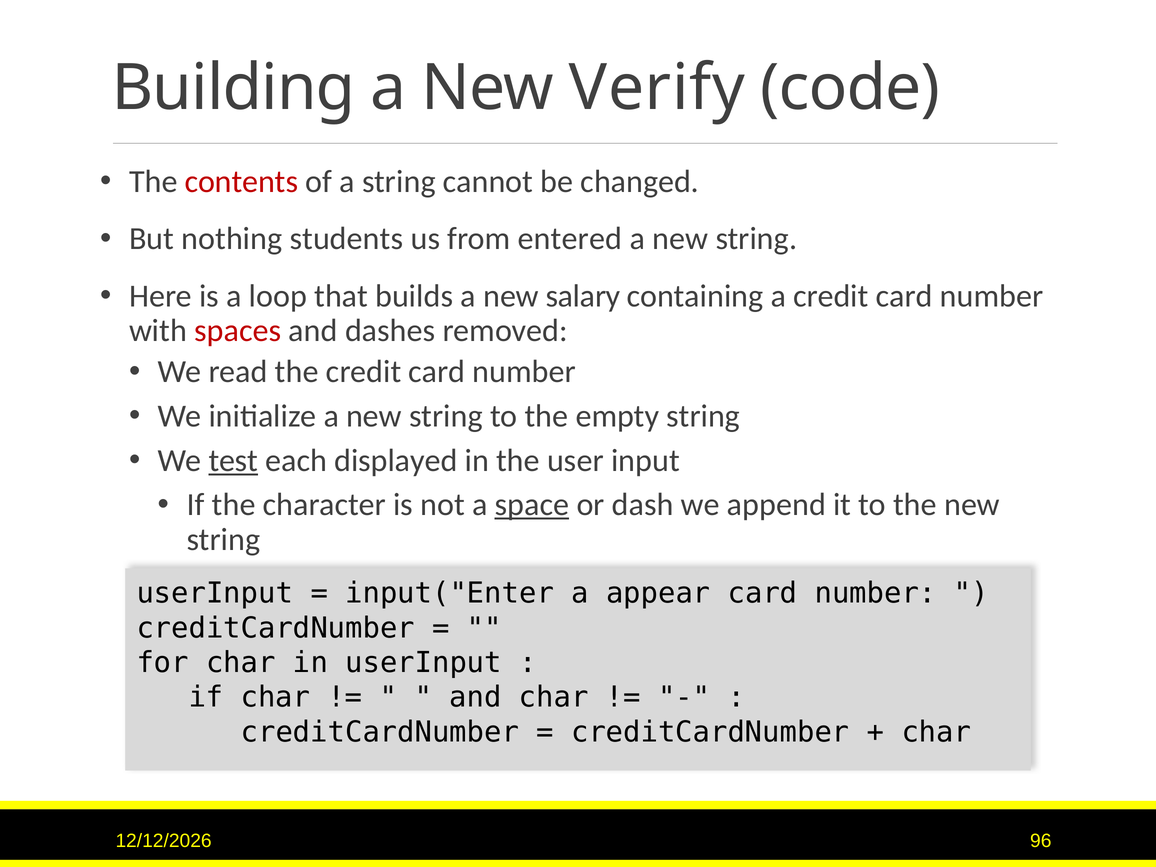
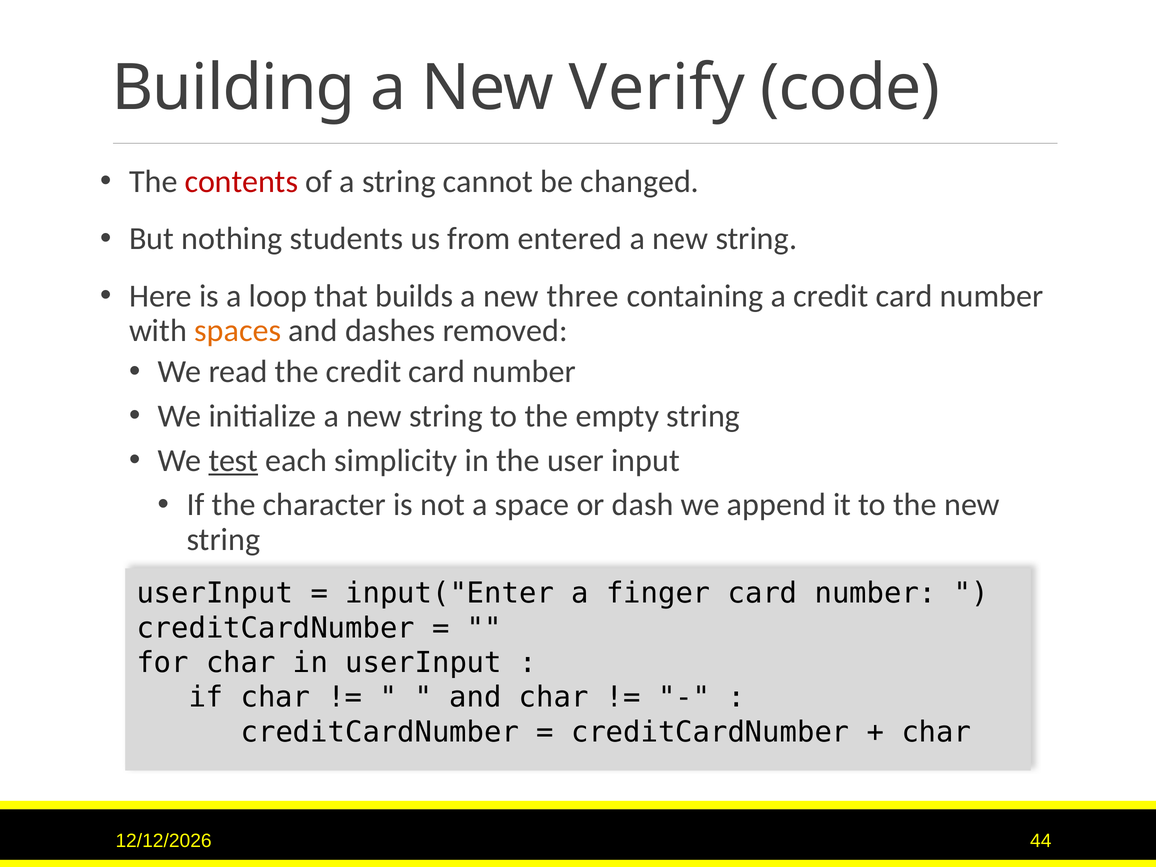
salary: salary -> three (583, 296)
spaces colour: red -> orange (238, 331)
displayed: displayed -> simplicity (396, 460)
space underline: present -> none (532, 505)
appear: appear -> finger (658, 593)
96: 96 -> 44 (1041, 841)
